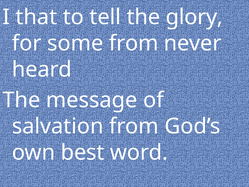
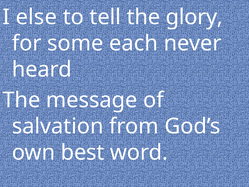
that: that -> else (36, 17)
some from: from -> each (134, 43)
